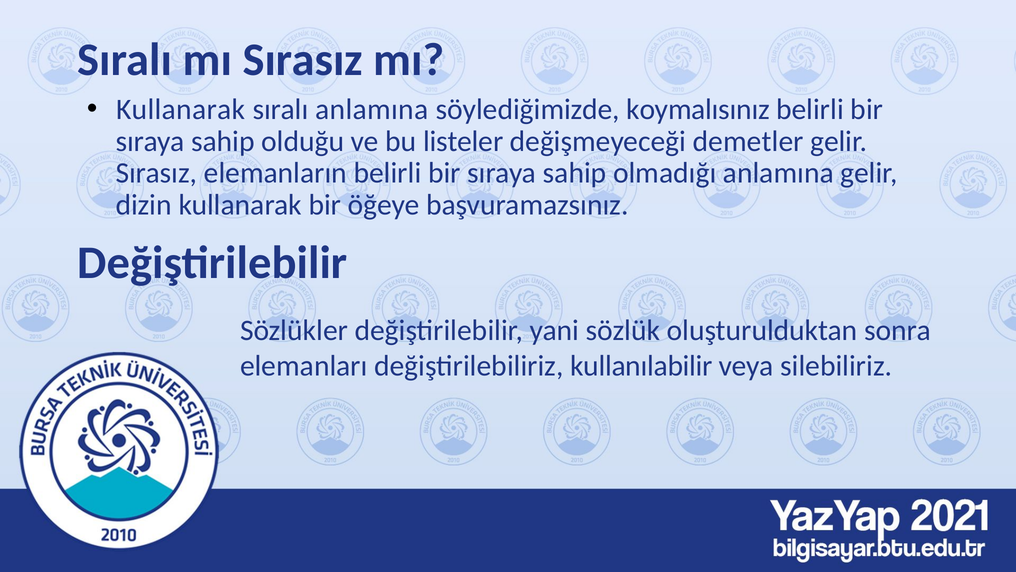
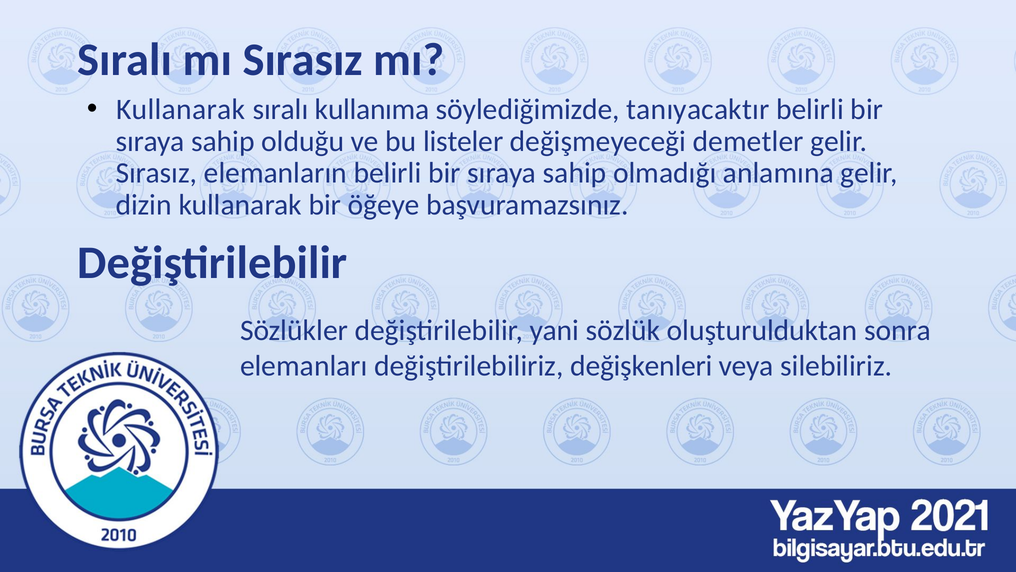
sıralı anlamına: anlamına -> kullanıma (372, 109)
koymalısınız: koymalısınız -> tanıyacaktır (698, 109)
kullanılabilir: kullanılabilir -> değişkenleri (641, 366)
